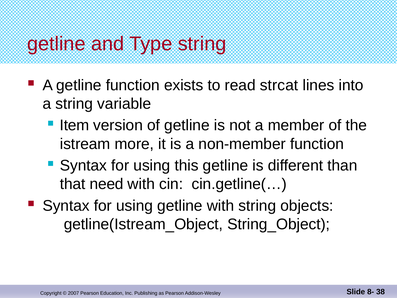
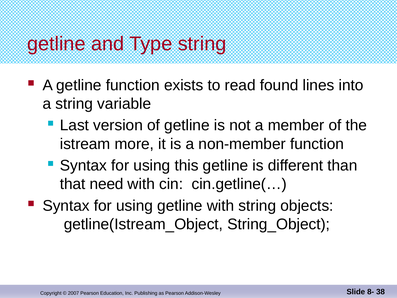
strcat: strcat -> found (279, 85)
Item: Item -> Last (74, 125)
